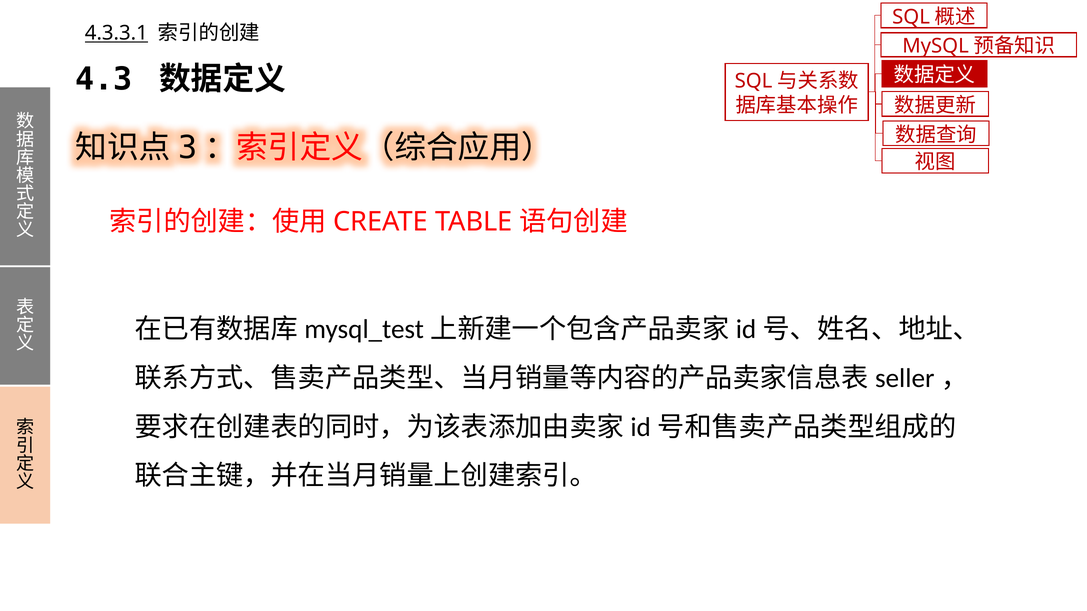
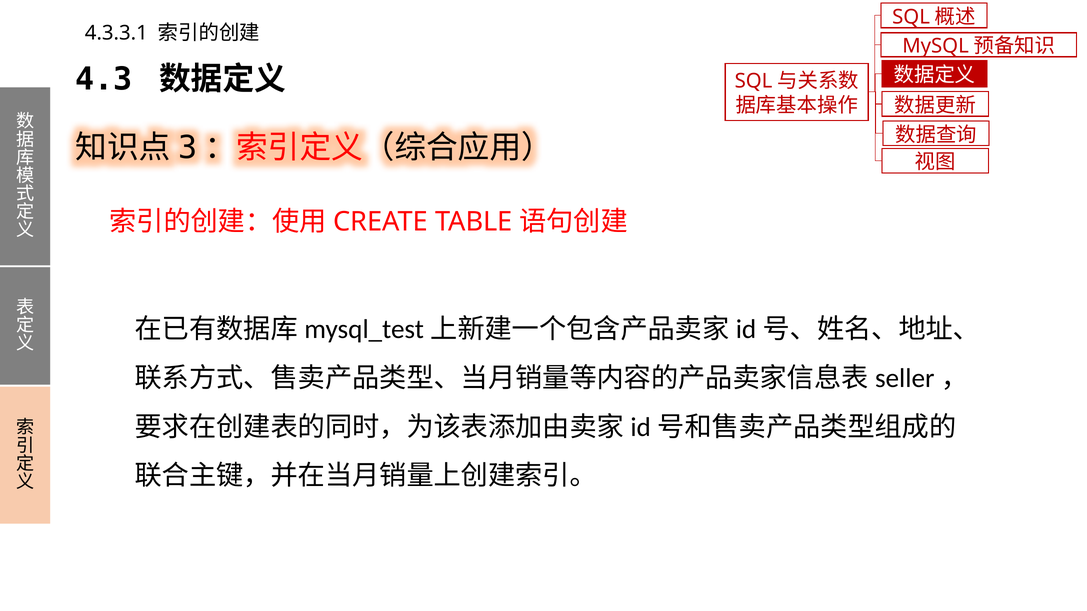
4.3.3.1 underline: present -> none (116, 33)
